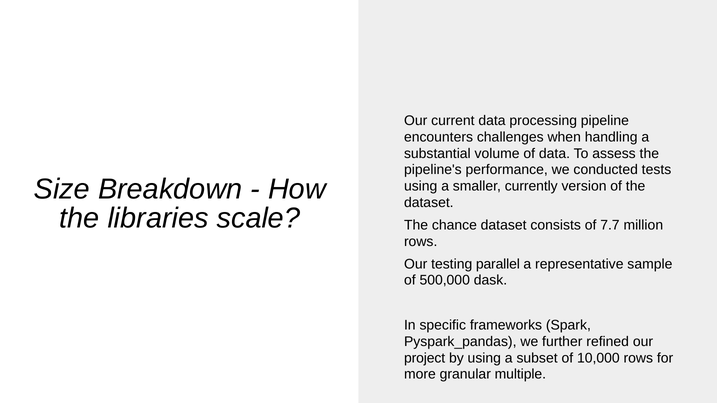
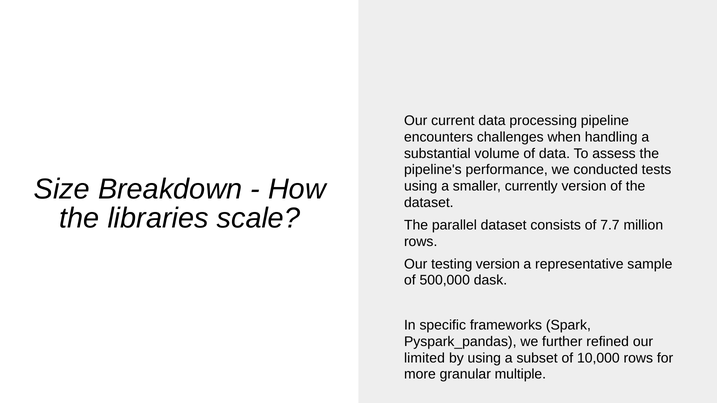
chance: chance -> parallel (454, 225)
testing parallel: parallel -> version (498, 264)
project: project -> limited (424, 358)
